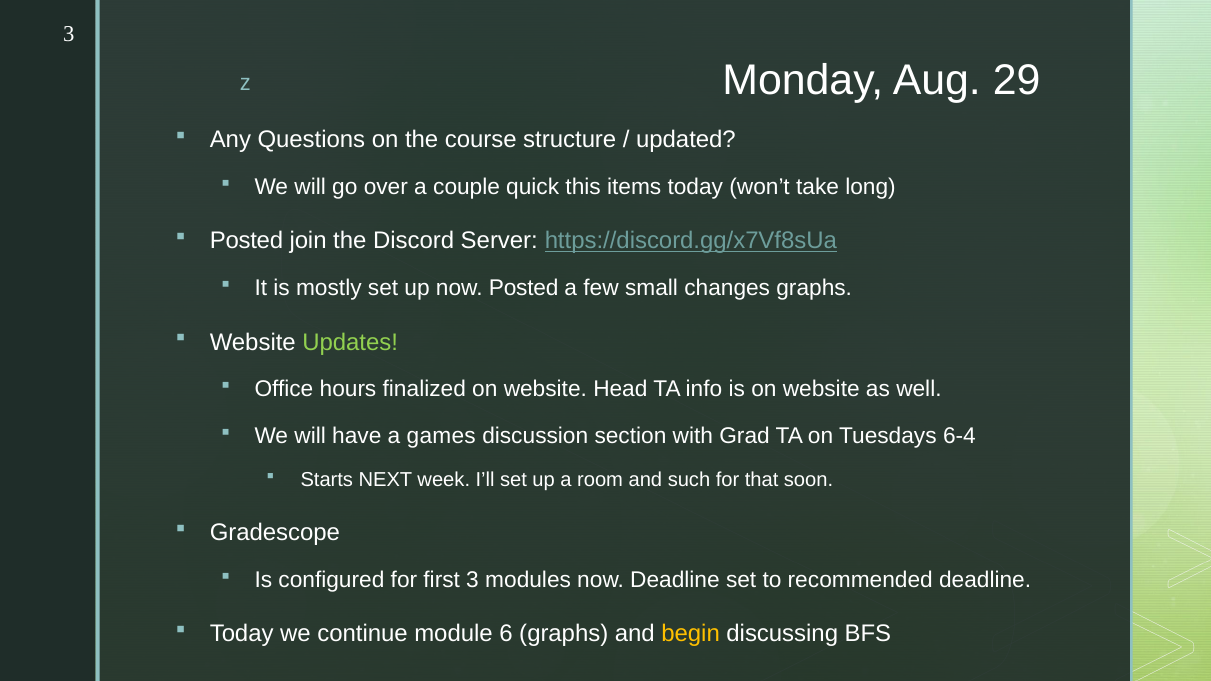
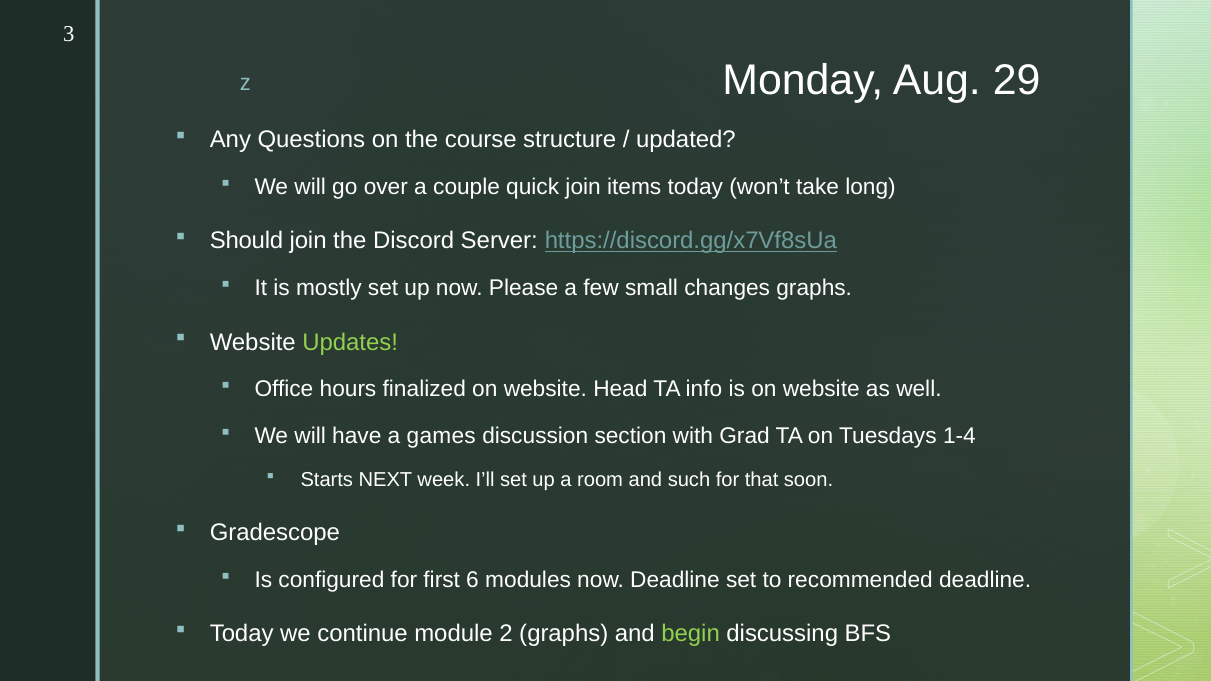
quick this: this -> join (583, 187)
Posted: Posted -> Should (246, 241)
now Posted: Posted -> Please (524, 288)
6-4: 6-4 -> 1-4 (959, 436)
first 3: 3 -> 6 (473, 580)
6: 6 -> 2 (506, 634)
begin colour: yellow -> light green (691, 634)
